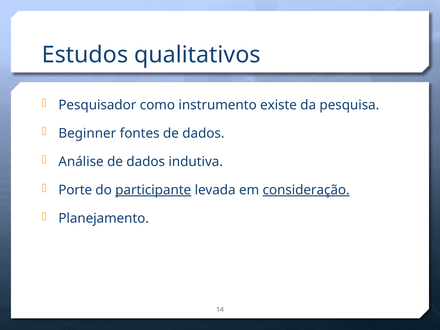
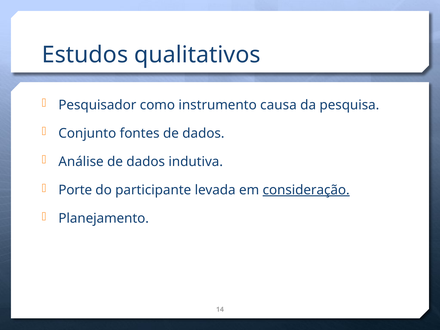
existe: existe -> causa (278, 105)
Beginner: Beginner -> Conjunto (87, 133)
participante underline: present -> none (153, 190)
